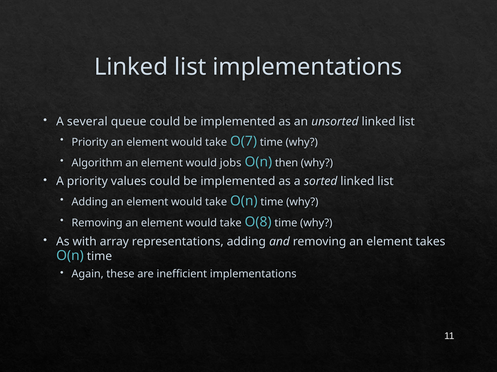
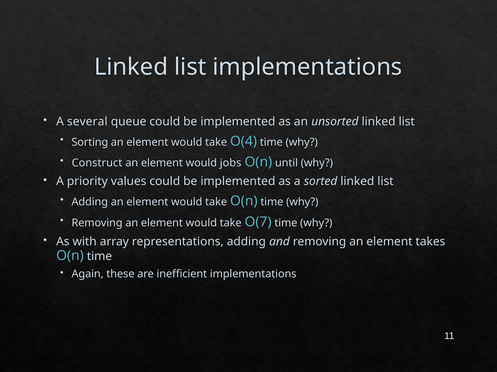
Priority: Priority -> Sorting (90, 142)
O(7: O(7 -> O(4 (244, 142)
Algorithm: Algorithm -> Construct (97, 163)
then: then -> until (286, 163)
O(8: O(8 -> O(7 (258, 222)
